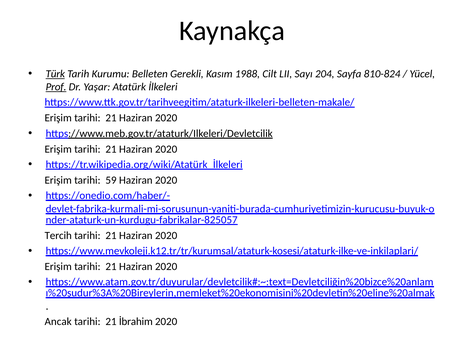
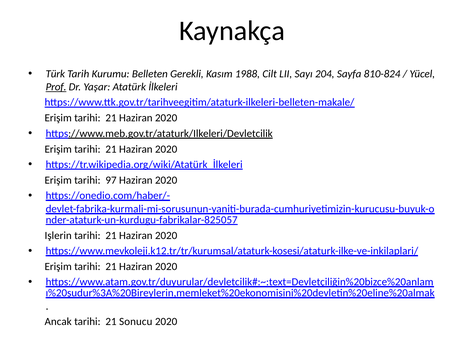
Türk underline: present -> none (55, 74)
59: 59 -> 97 (111, 180)
Tercih: Tercih -> Işlerin (58, 236)
İbrahim: İbrahim -> Sonucu (136, 322)
